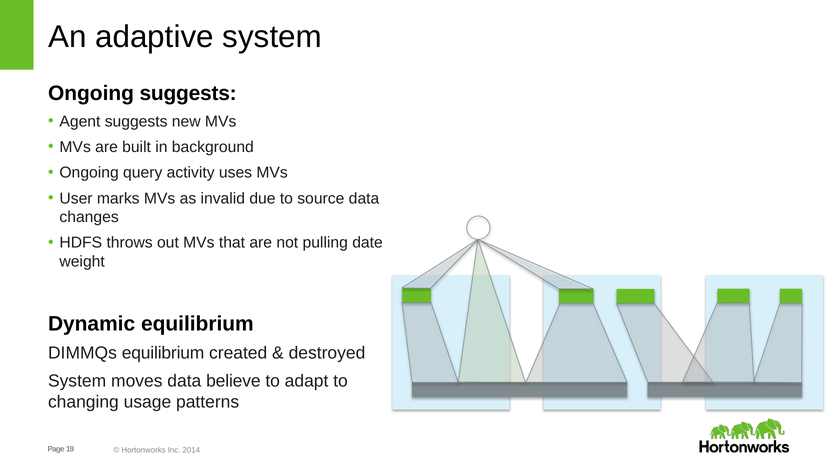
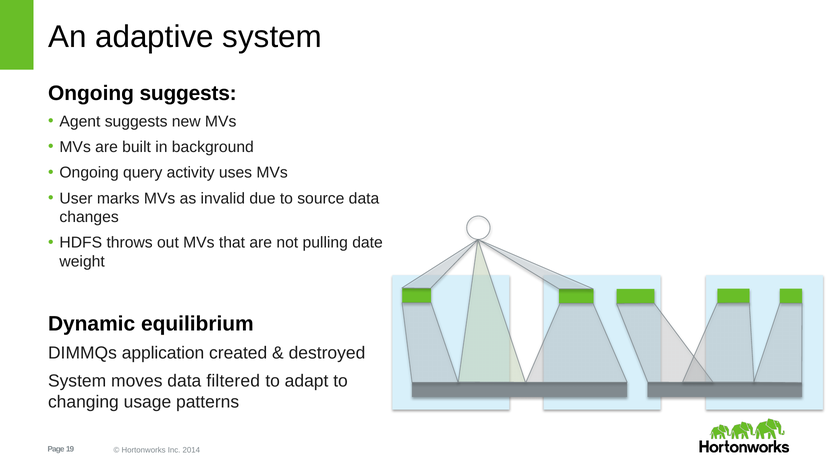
DIMMQs equilibrium: equilibrium -> application (163, 353)
believe: believe -> filtered (233, 381)
